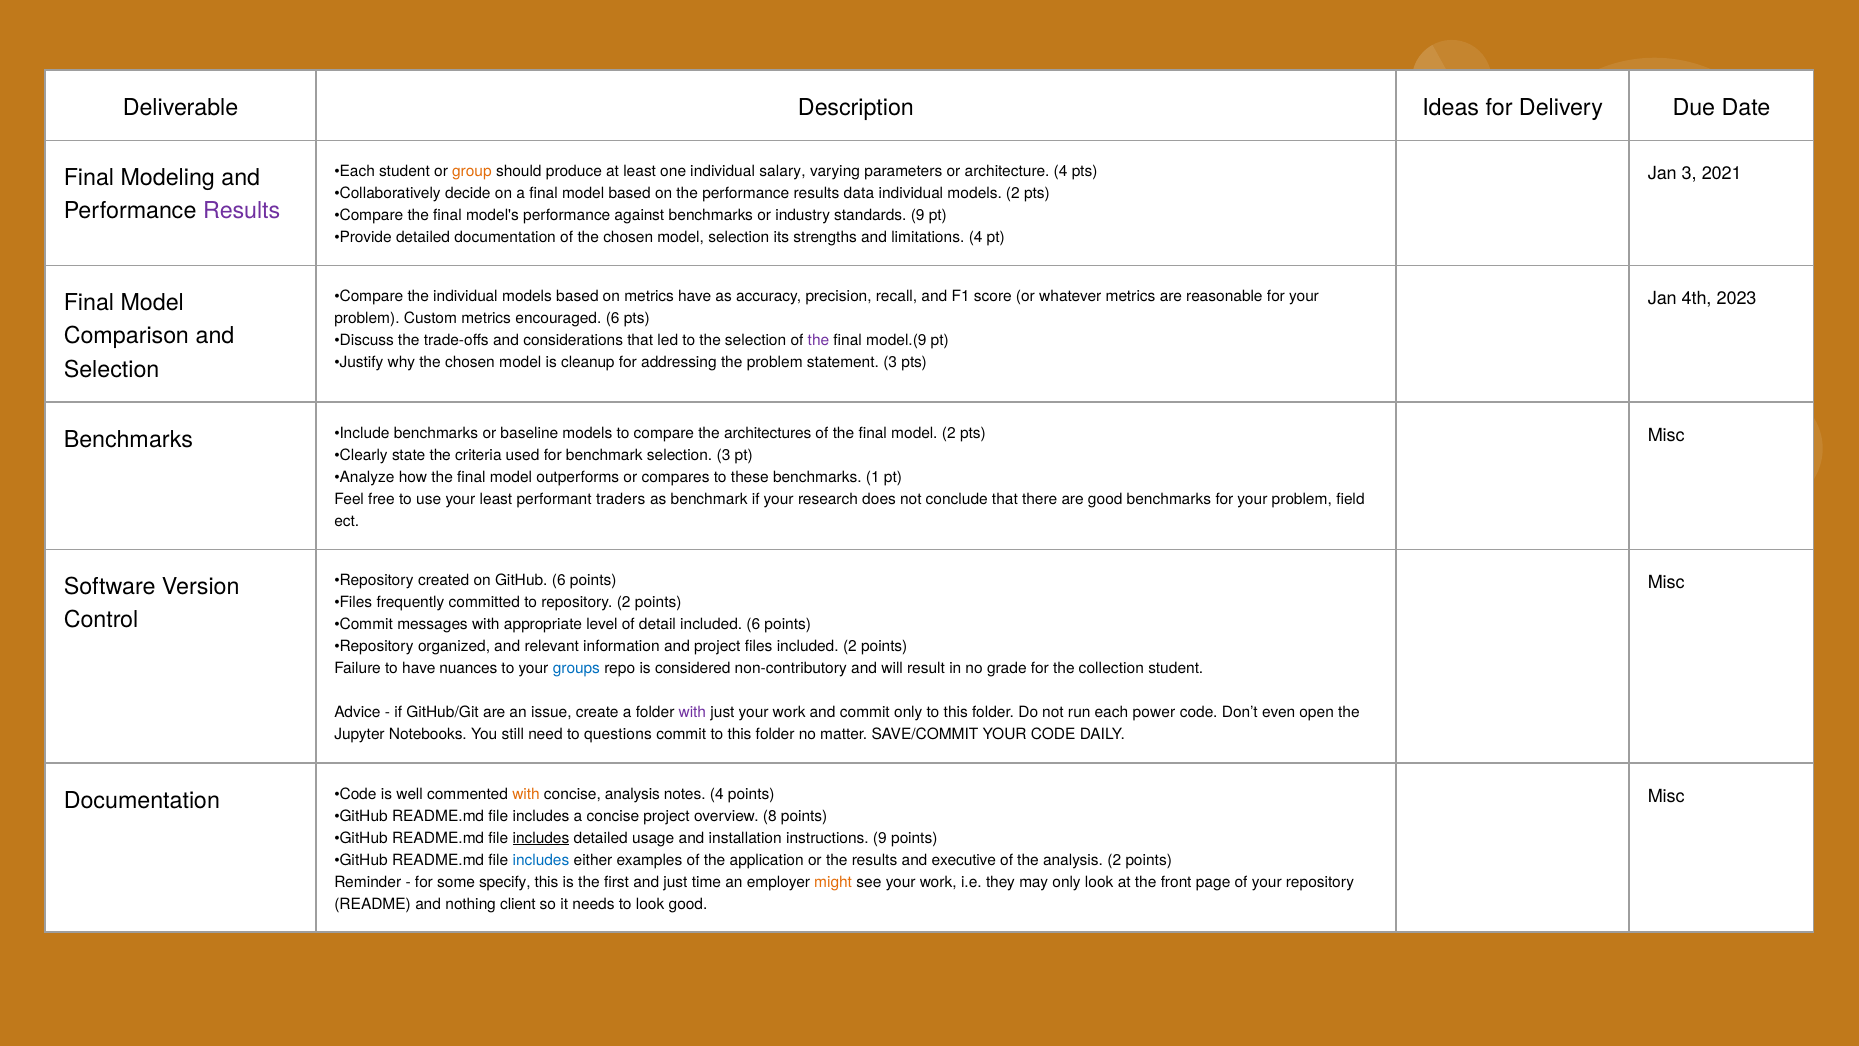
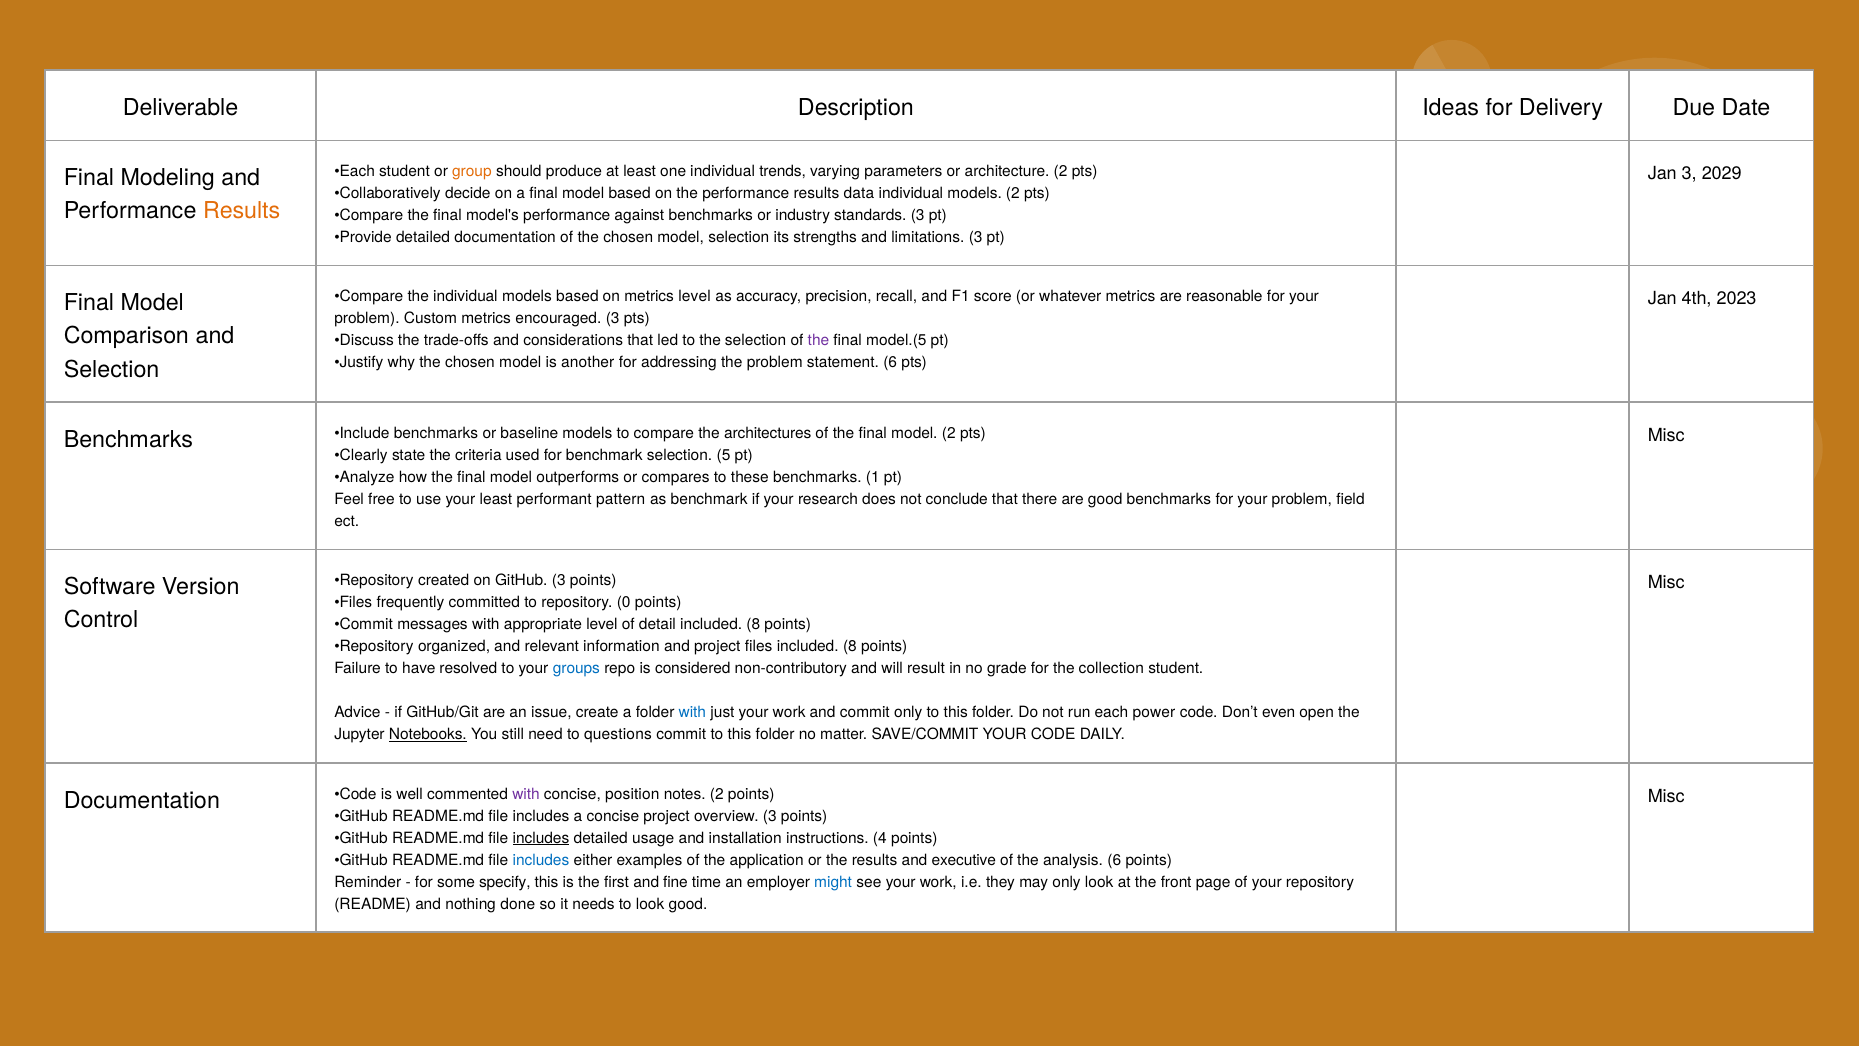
salary: salary -> trends (783, 171)
architecture 4: 4 -> 2 (1061, 171)
2021: 2021 -> 2029 (1722, 174)
Results colour: purple -> orange (242, 211)
standards 9: 9 -> 3 (918, 215)
limitations 4: 4 -> 3 (976, 237)
metrics have: have -> level (695, 297)
encouraged 6: 6 -> 3 (613, 319)
model.(9: model.(9 -> model.(5 (896, 341)
cleanup: cleanup -> another (588, 363)
statement 3: 3 -> 6 (890, 363)
selection 3: 3 -> 5 (724, 455)
traders: traders -> pattern (621, 499)
GitHub 6: 6 -> 3 (559, 580)
repository 2: 2 -> 0 (624, 602)
detail included 6: 6 -> 8 (753, 624)
files included 2: 2 -> 8 (850, 646)
nuances: nuances -> resolved (468, 669)
with colour: purple -> blue (692, 713)
Notebooks underline: none -> present (428, 735)
with colour: orange -> purple (526, 794)
concise analysis: analysis -> position (632, 794)
notes 4: 4 -> 2 (717, 794)
overview 8: 8 -> 3 (770, 816)
instructions 9: 9 -> 4 (880, 838)
analysis 2: 2 -> 6 (1114, 860)
and just: just -> fine (676, 882)
might colour: orange -> blue (833, 882)
client: client -> done (518, 904)
